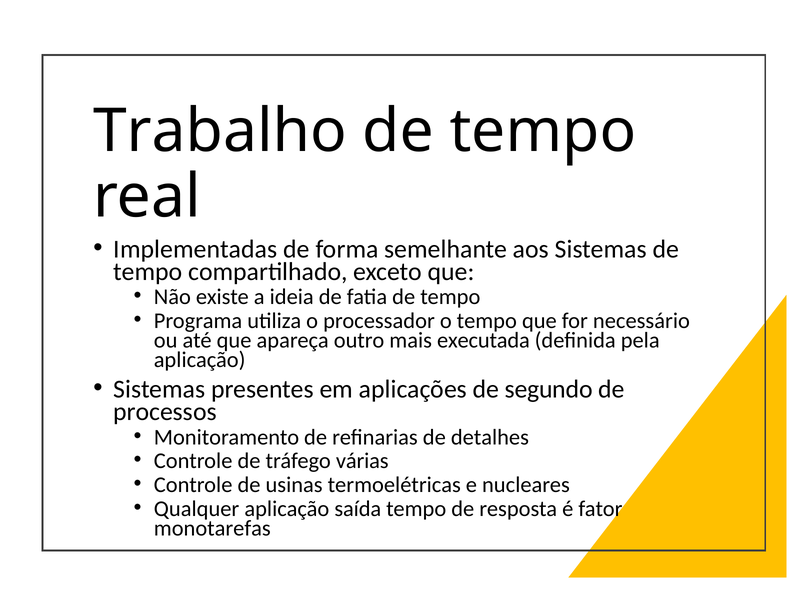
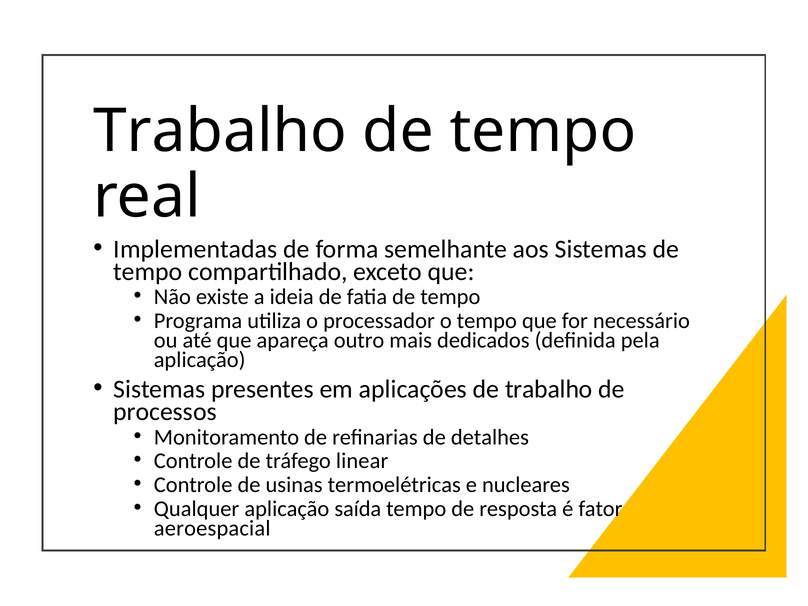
executada: executada -> dedicados (483, 340)
de segundo: segundo -> trabalho (549, 389)
várias: várias -> linear (362, 461)
monotarefas: monotarefas -> aeroespacial (212, 528)
